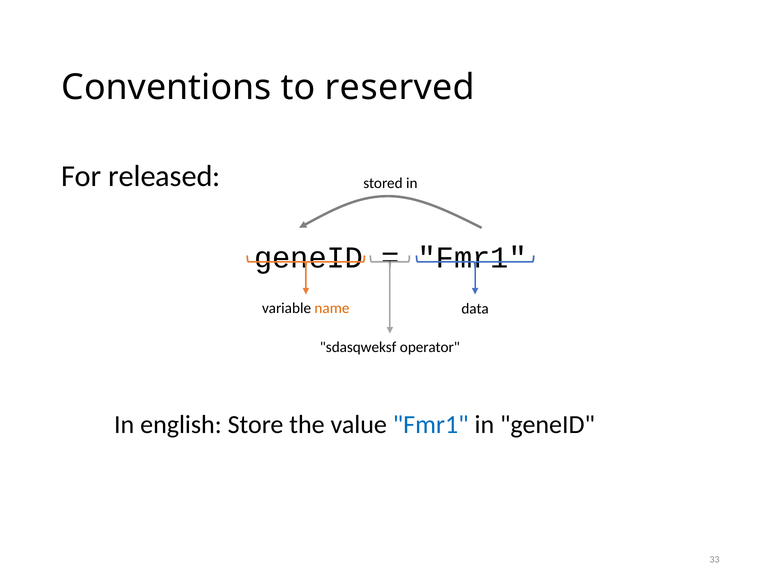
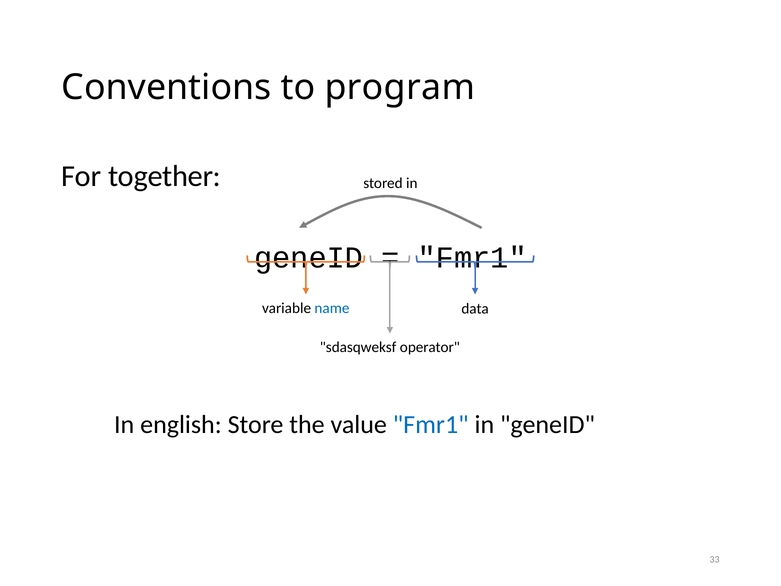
reserved: reserved -> program (400, 88)
released: released -> together (164, 176)
name colour: orange -> blue (332, 308)
